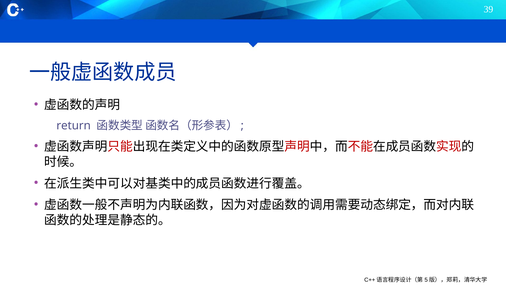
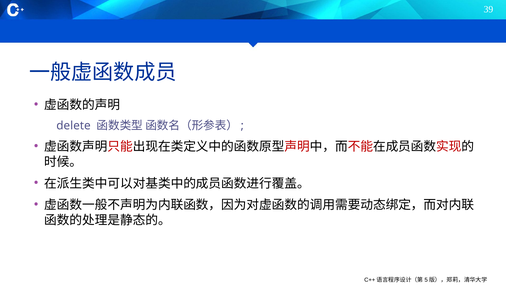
return: return -> delete (74, 126)
